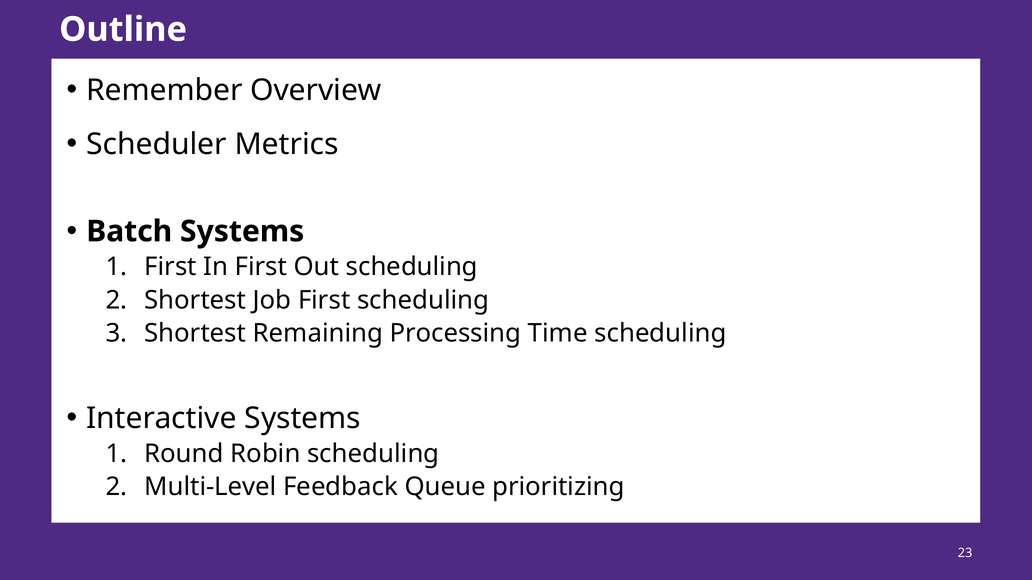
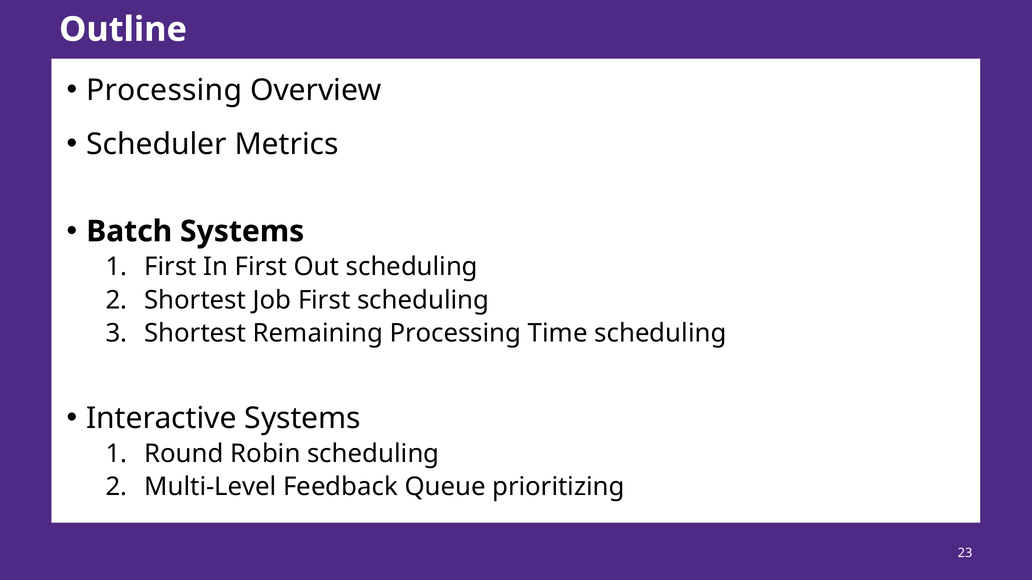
Remember: Remember -> Processing (164, 90)
